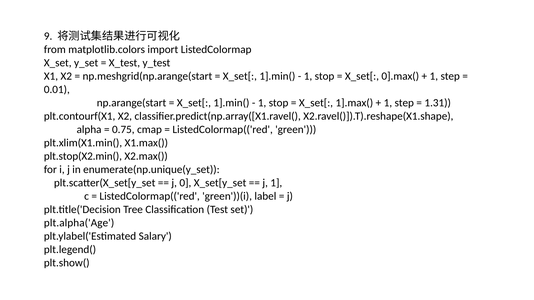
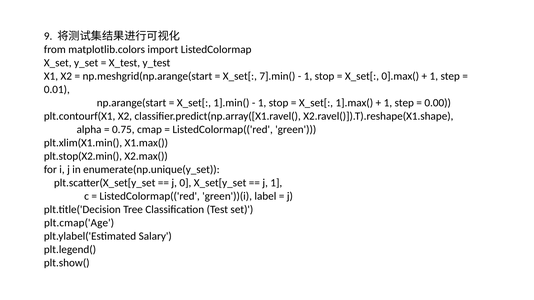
1].min(: 1].min( -> 7].min( (277, 76)
1.31: 1.31 -> 0.00 (438, 103)
plt.alpha('Age: plt.alpha('Age -> plt.cmap('Age (79, 223)
